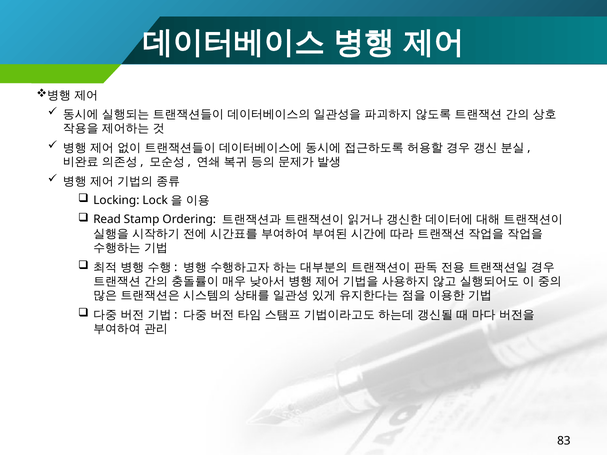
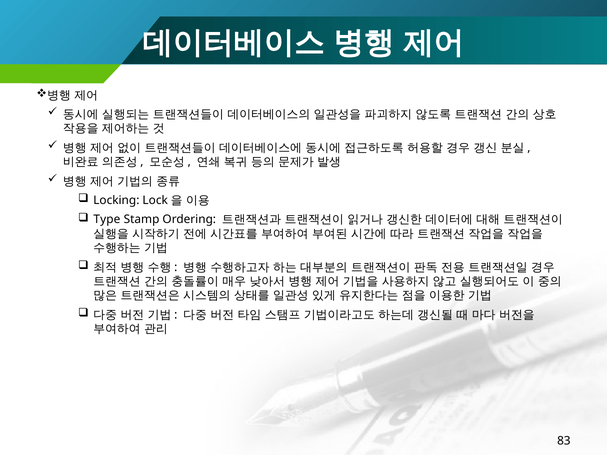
Read: Read -> Type (107, 220)
